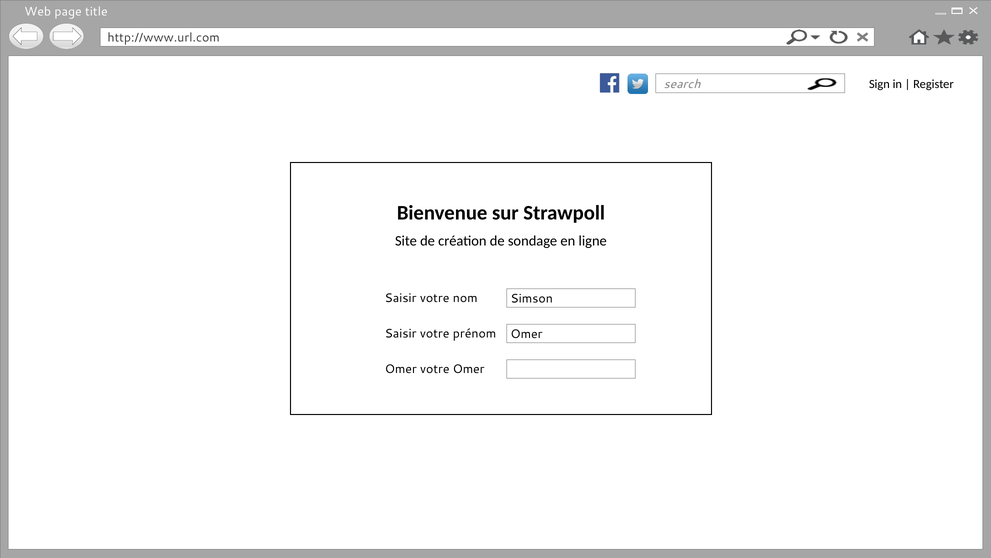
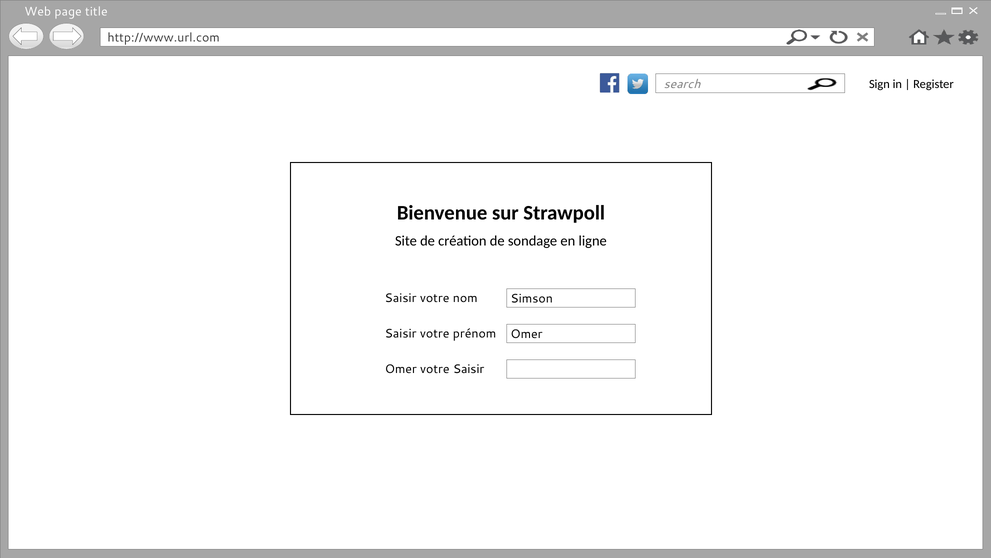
votre Omer: Omer -> Saisir (469, 369)
